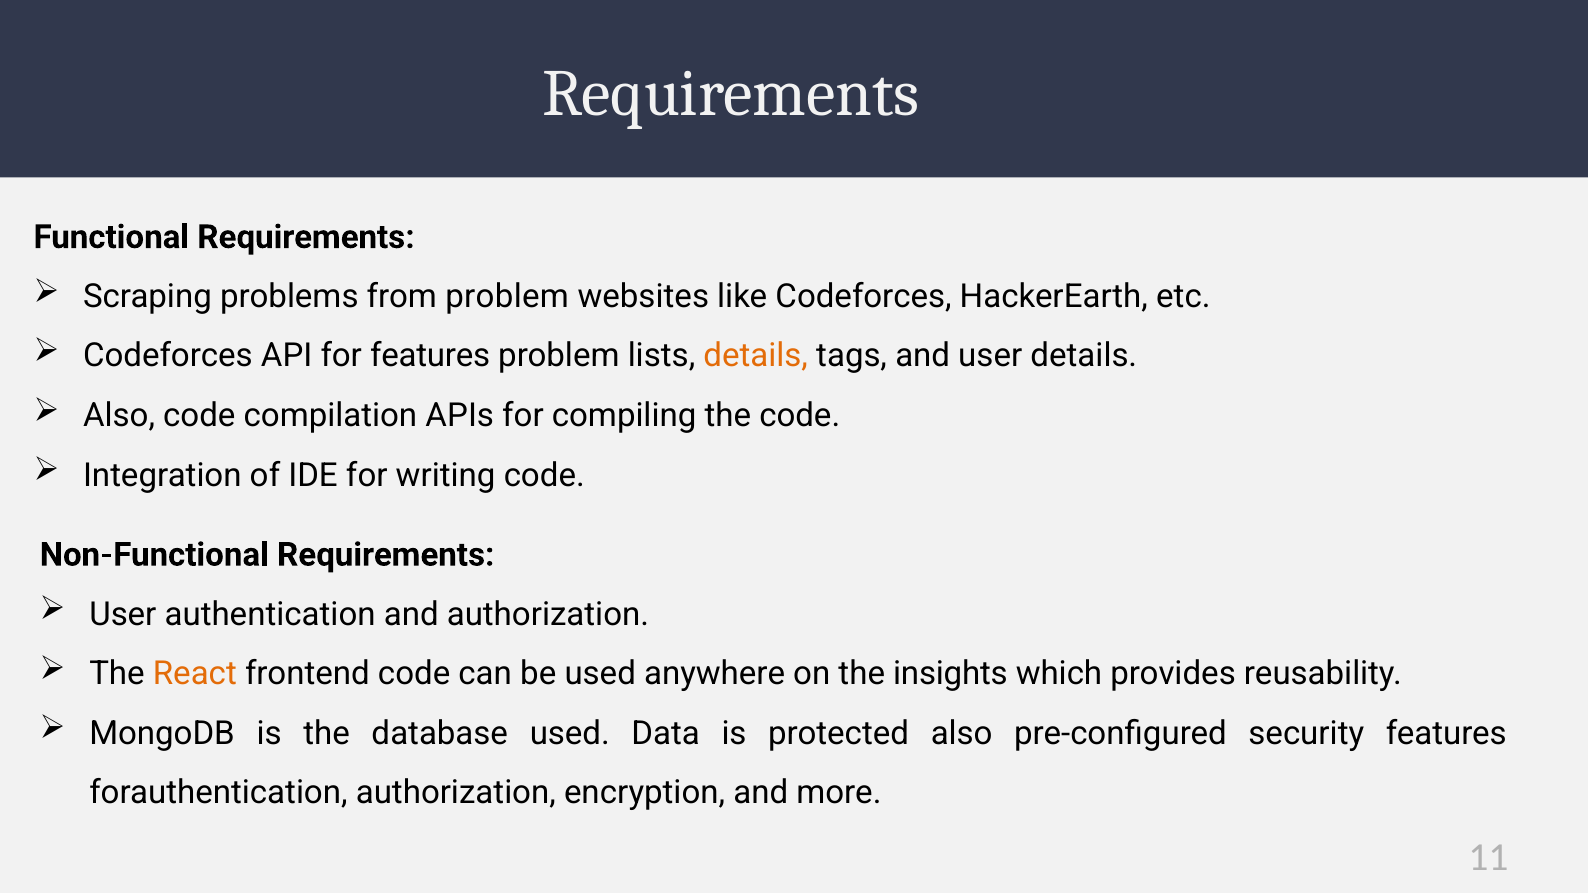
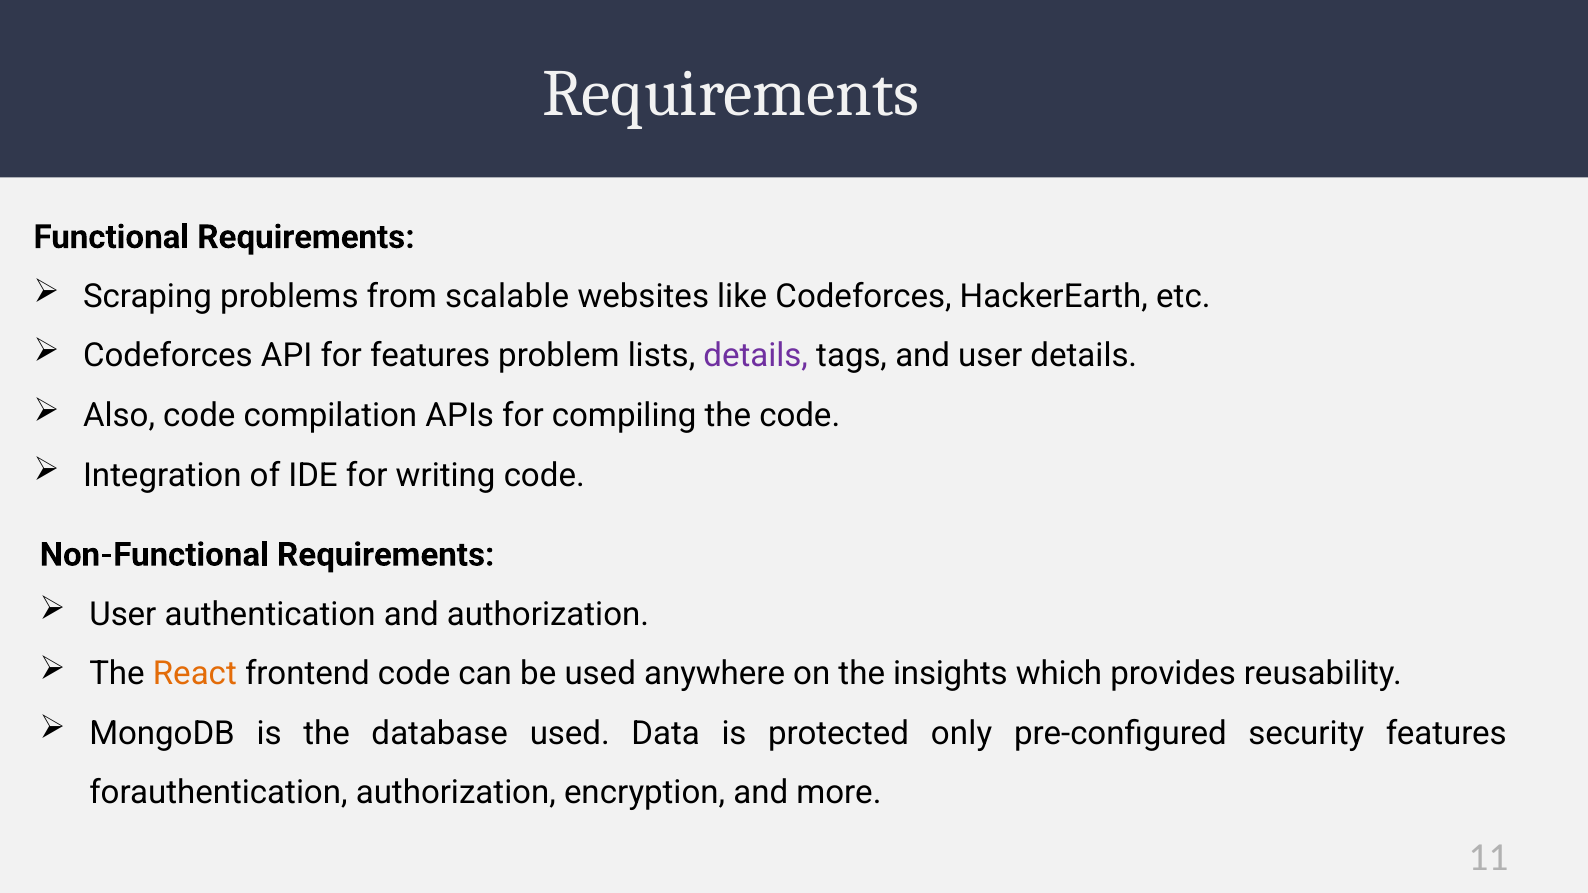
from problem: problem -> scalable (507, 297)
details colour: orange -> purple (756, 356)
protected also: also -> only (962, 733)
